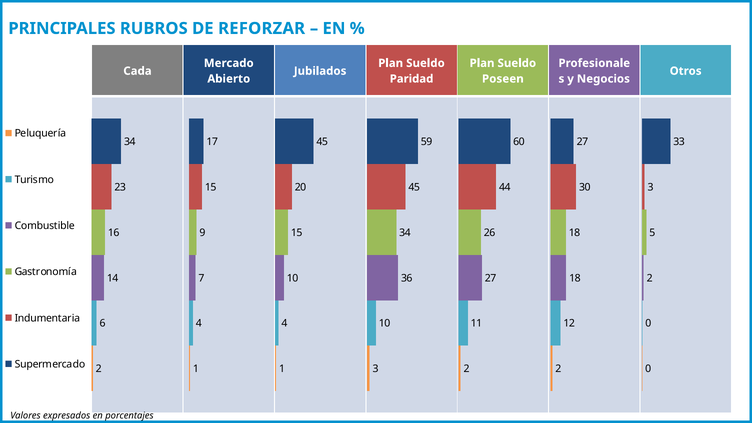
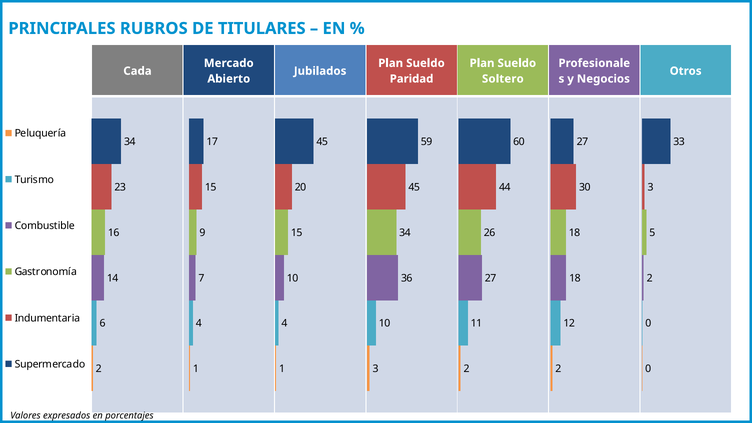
REFORZAR: REFORZAR -> TITULARES (262, 28)
Poseen: Poseen -> Soltero (503, 79)
